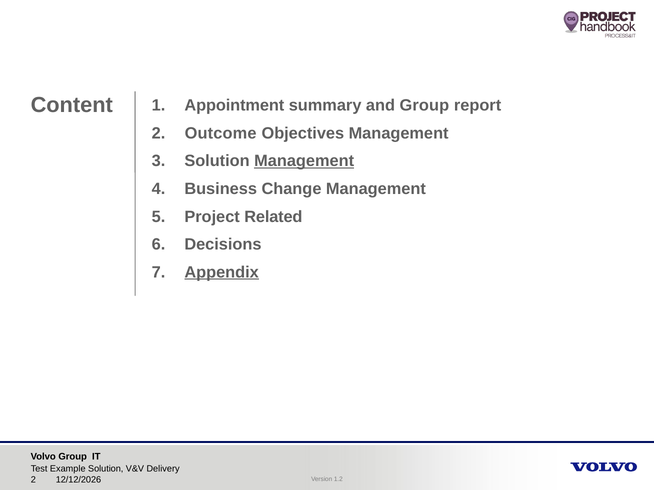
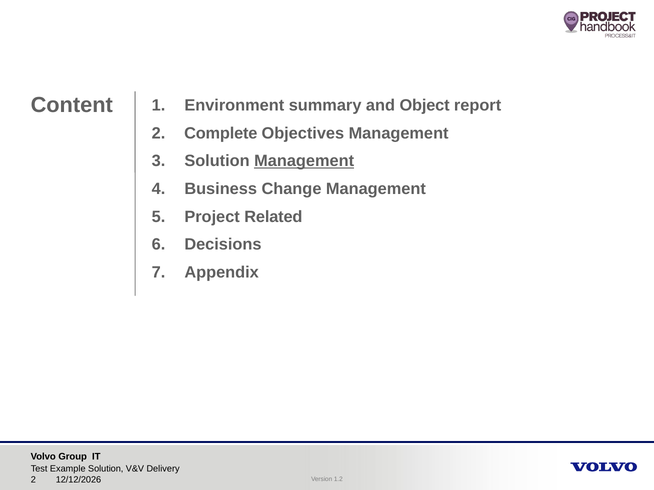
Appointment: Appointment -> Environment (234, 106)
and Group: Group -> Object (425, 106)
Outcome: Outcome -> Complete (221, 133)
Appendix underline: present -> none (222, 272)
